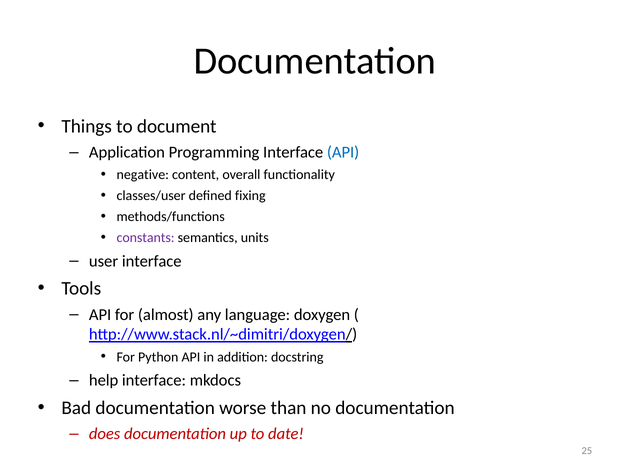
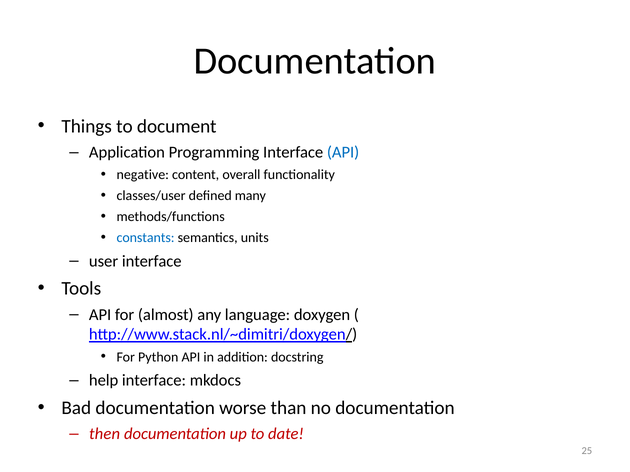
fixing: fixing -> many (250, 196)
constants colour: purple -> blue (146, 238)
does: does -> then (105, 434)
